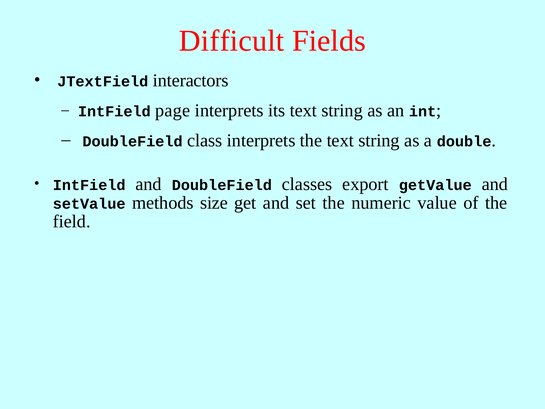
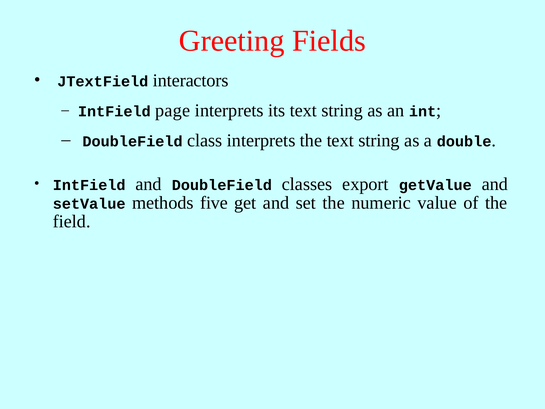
Difficult: Difficult -> Greeting (232, 41)
size: size -> five (214, 203)
